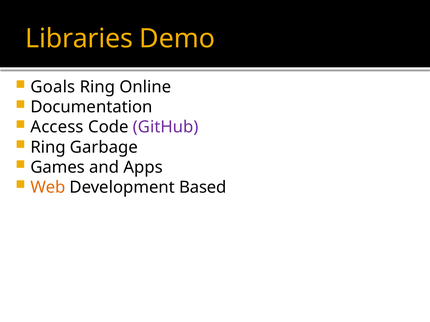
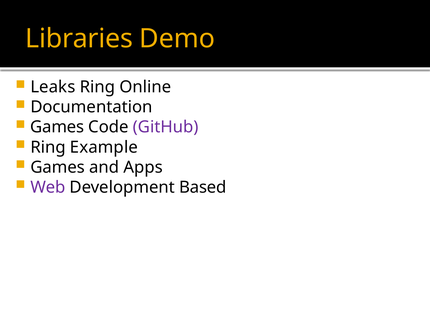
Goals: Goals -> Leaks (53, 87)
Access: Access -> Games (57, 127)
Garbage: Garbage -> Example (104, 147)
Web colour: orange -> purple (48, 188)
